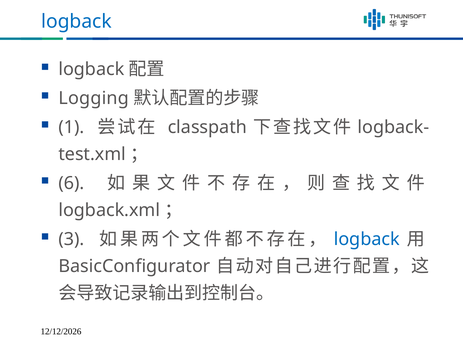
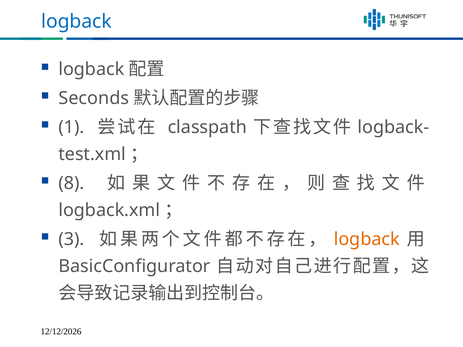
Logging: Logging -> Seconds (94, 98)
6: 6 -> 8 (71, 183)
logback colour: blue -> orange (367, 239)
